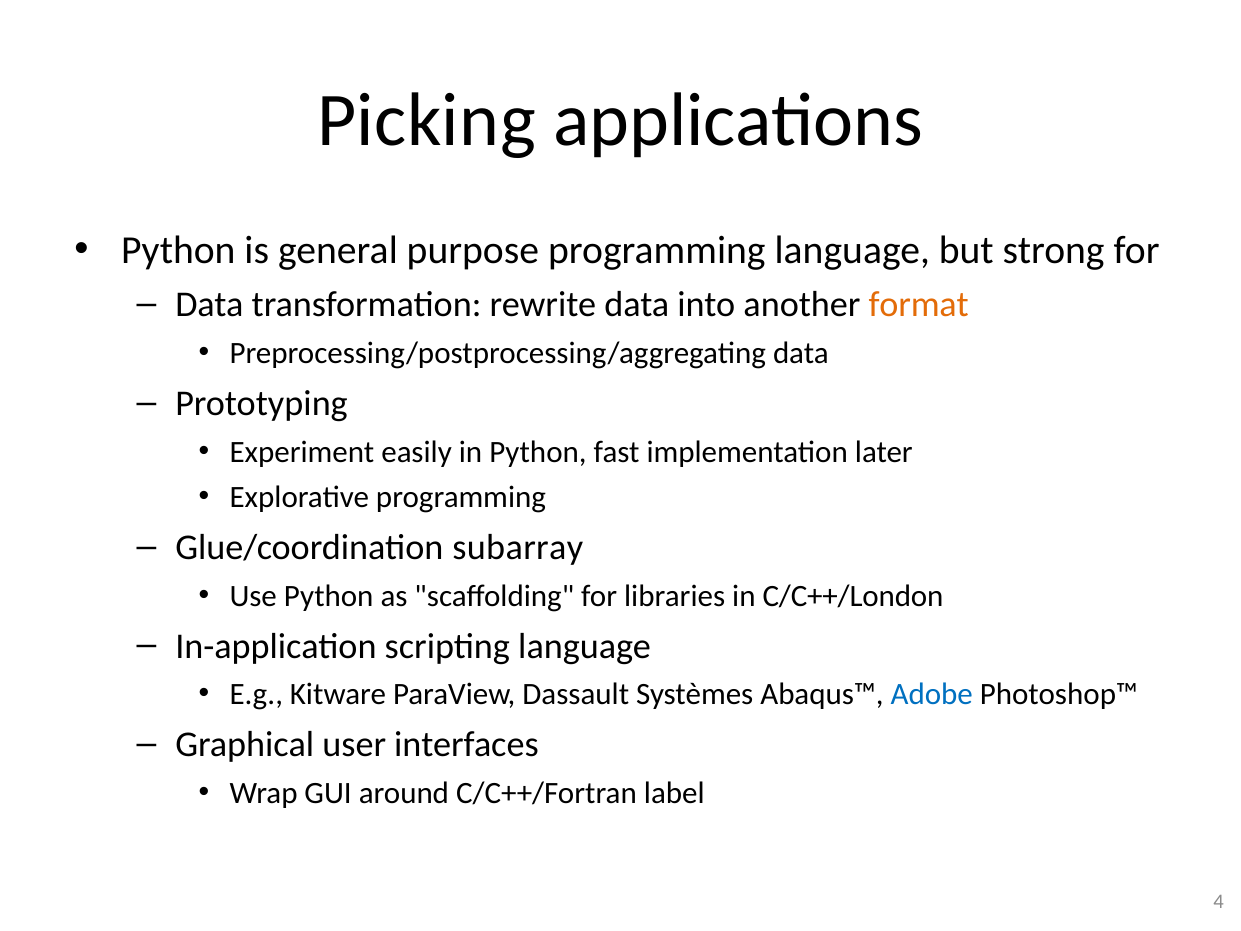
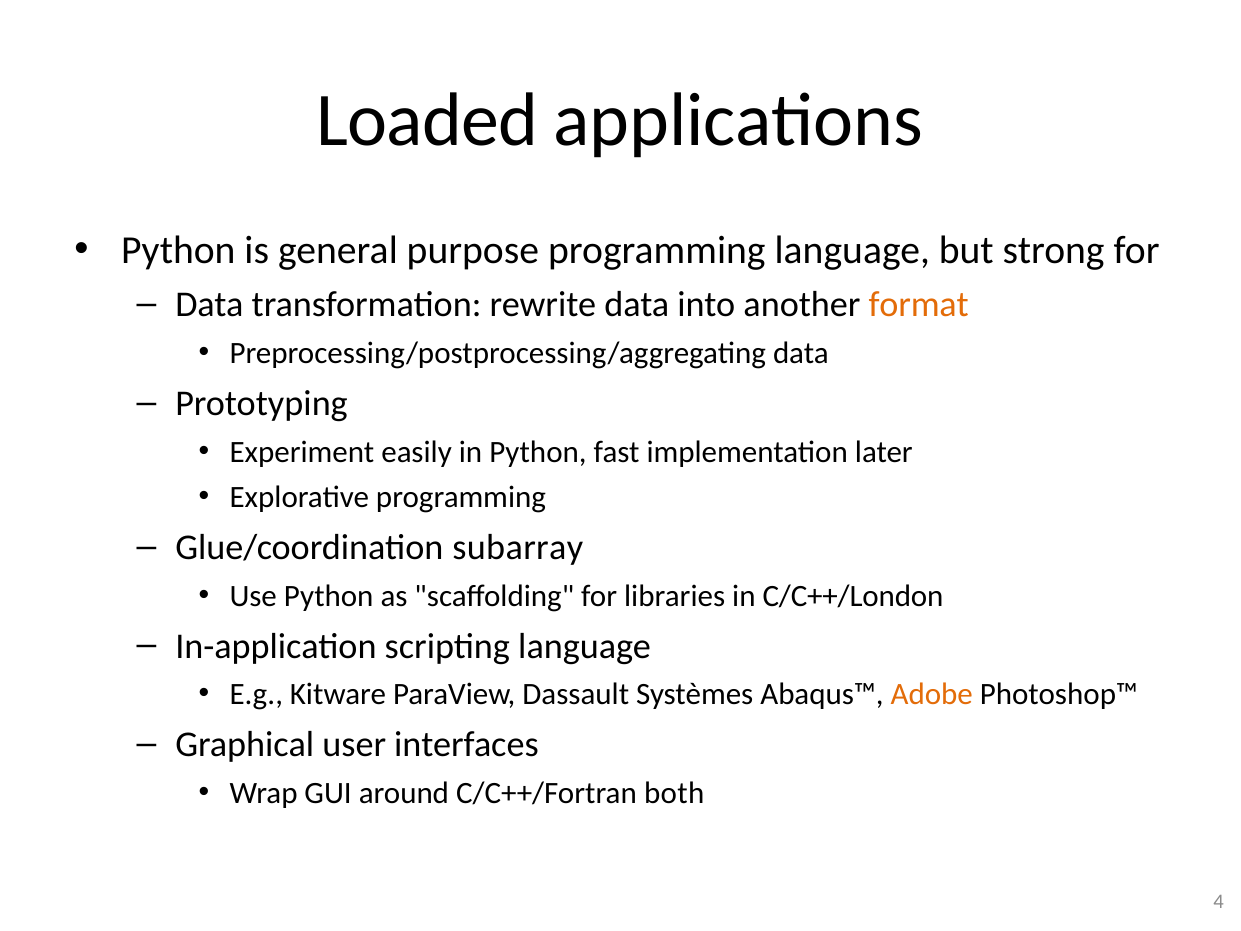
Picking: Picking -> Loaded (427, 120)
Adobe colour: blue -> orange (932, 694)
label: label -> both (674, 793)
